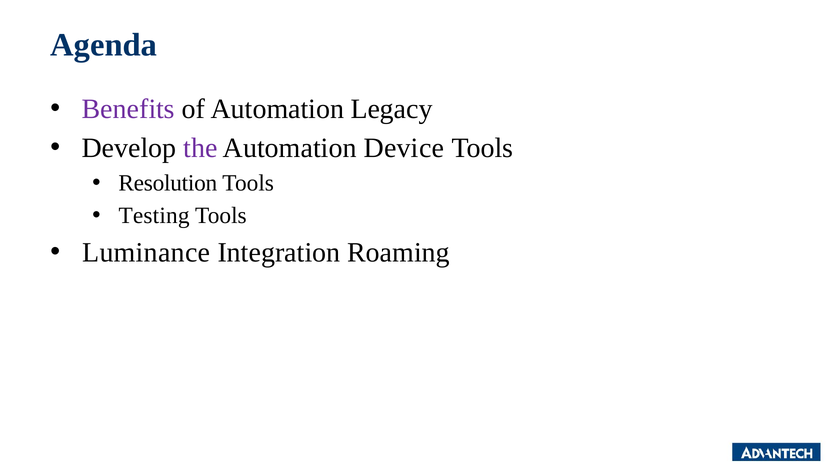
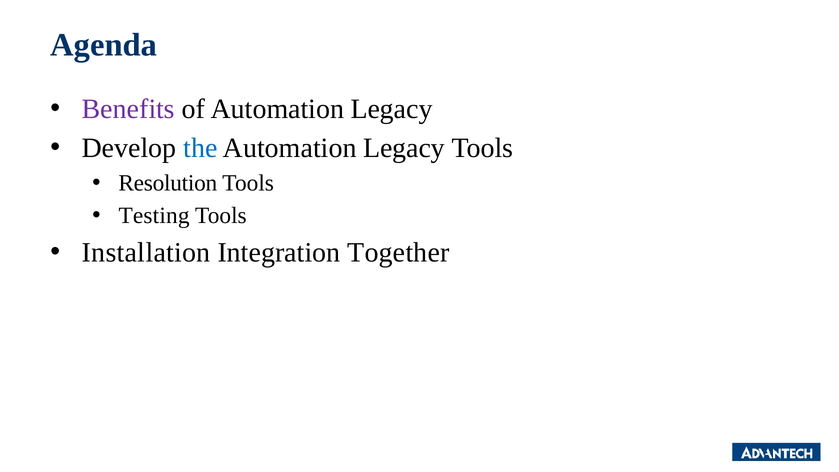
the colour: purple -> blue (200, 148)
Device: Device -> Legacy (404, 148)
Luminance: Luminance -> Installation (146, 252)
Roaming: Roaming -> Together (398, 252)
